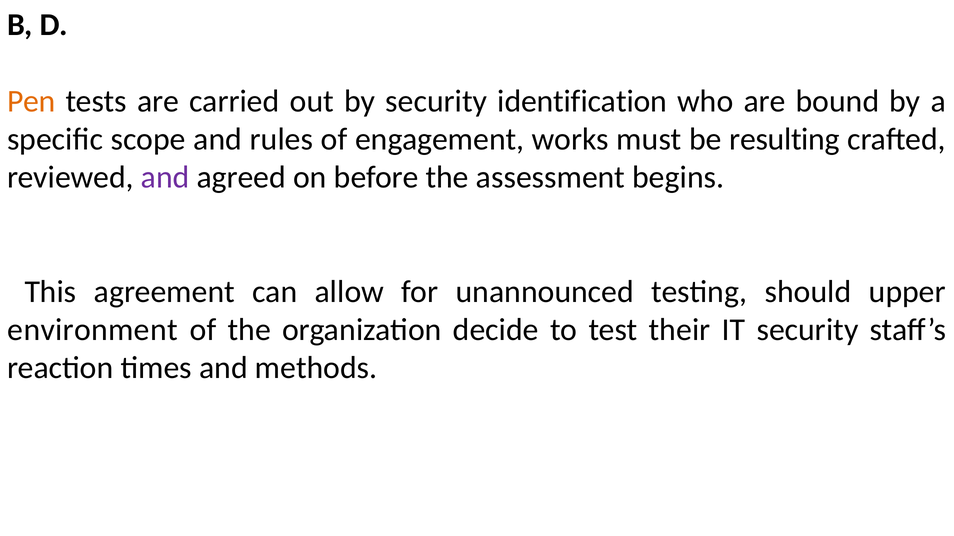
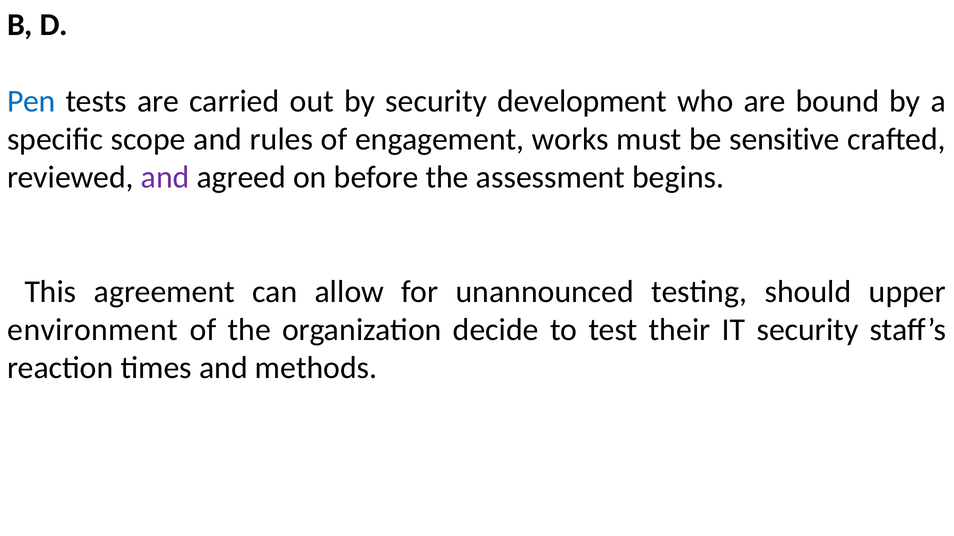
Pen colour: orange -> blue (31, 101)
identification: identification -> development (582, 101)
resulting: resulting -> sensitive (785, 139)
